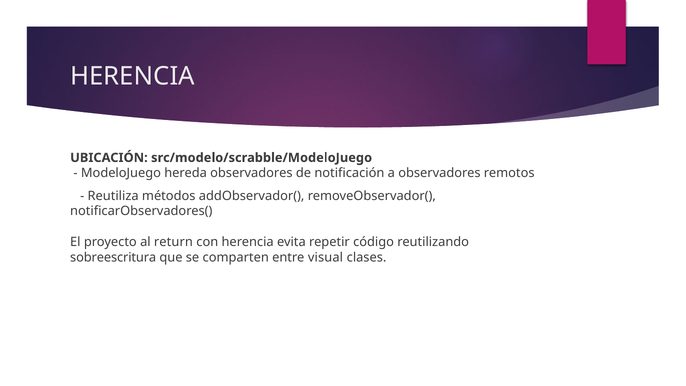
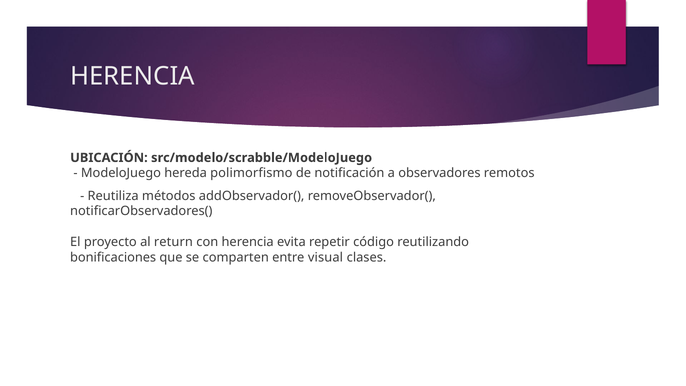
hereda observadores: observadores -> polimorfismo (251, 173)
sobreescritura: sobreescritura -> bonificaciones (113, 257)
